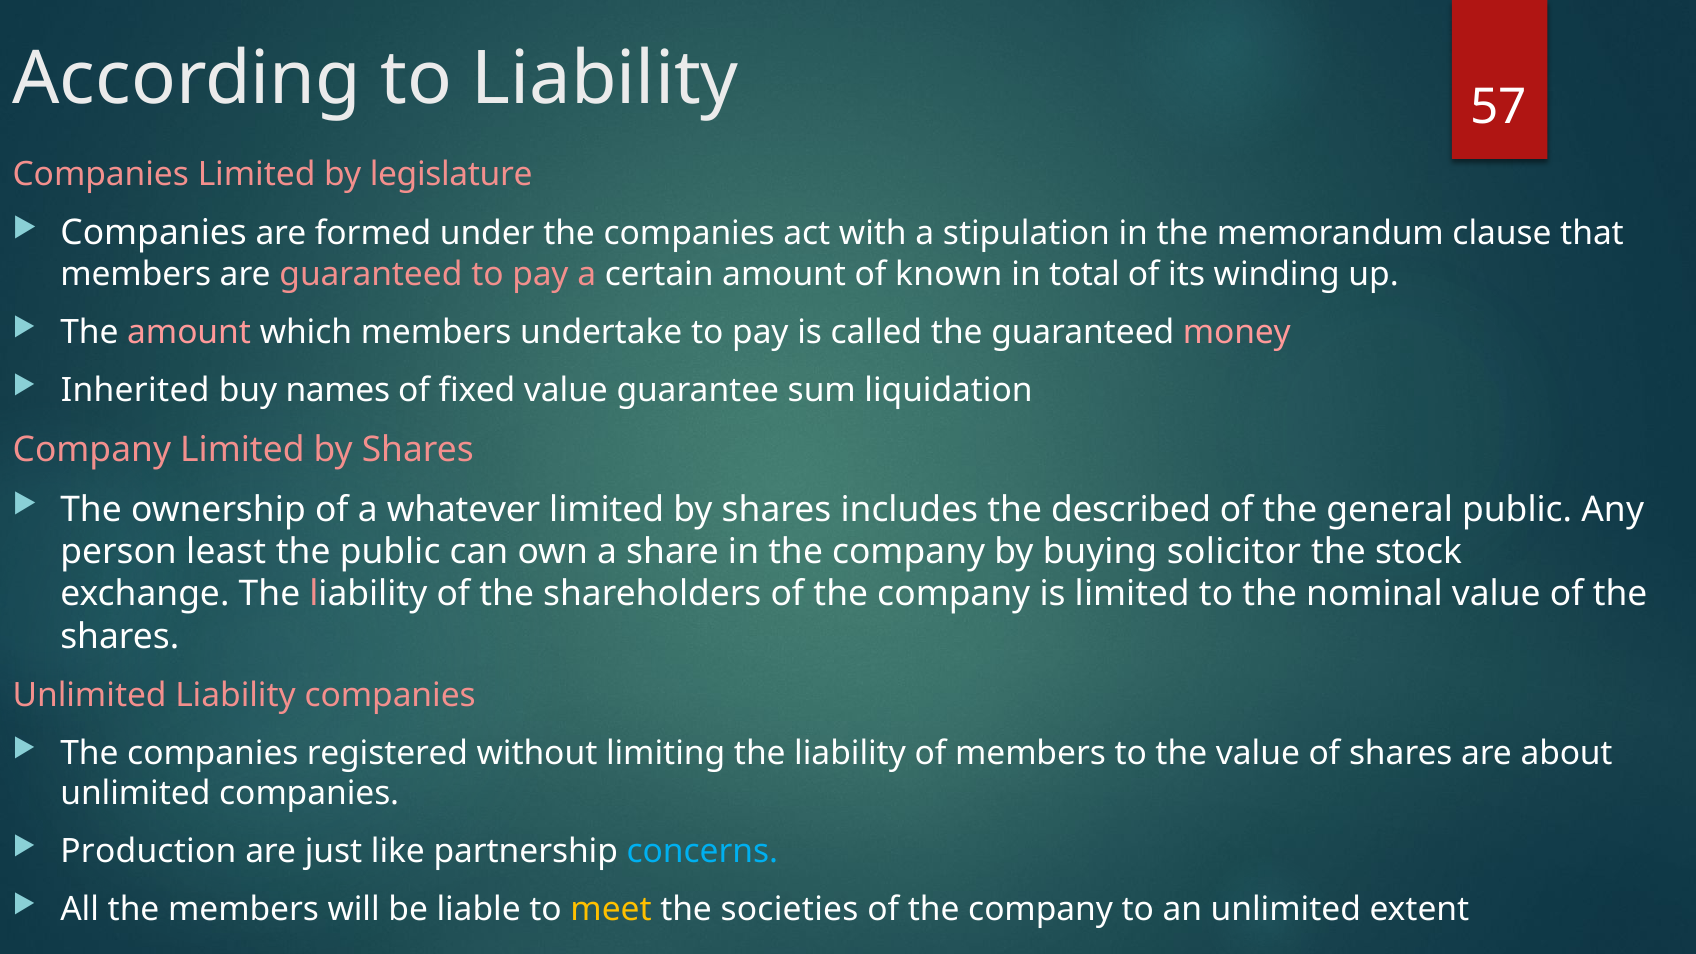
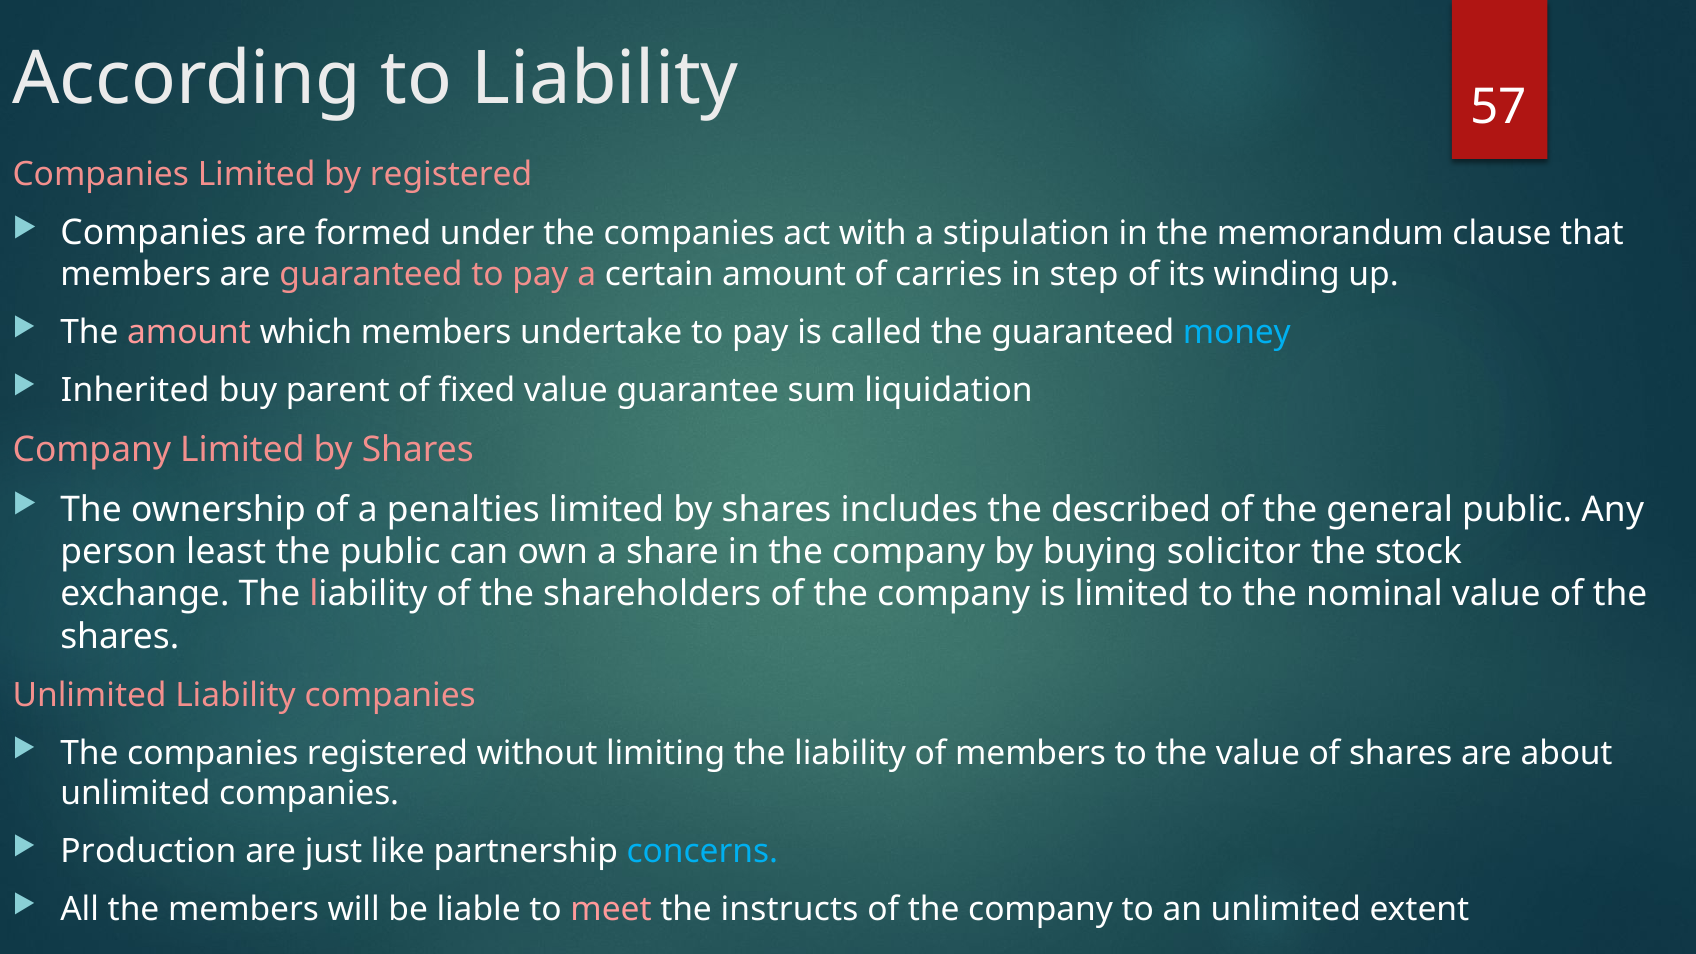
by legislature: legislature -> registered (451, 174)
known: known -> carries (949, 274)
total: total -> step (1084, 274)
money colour: pink -> light blue (1237, 332)
names: names -> parent (338, 390)
whatever: whatever -> penalties (463, 509)
meet colour: yellow -> pink (611, 910)
societies: societies -> instructs (790, 910)
